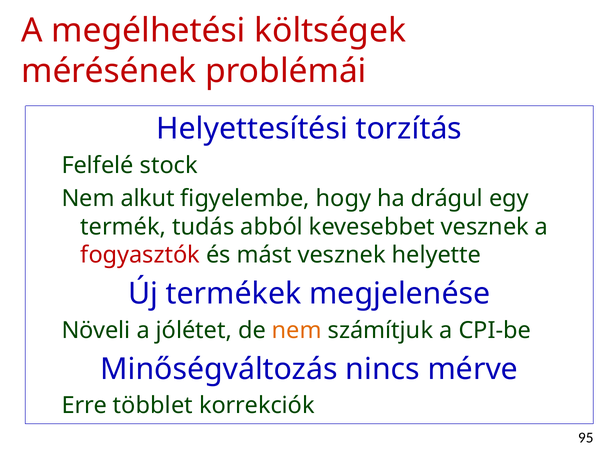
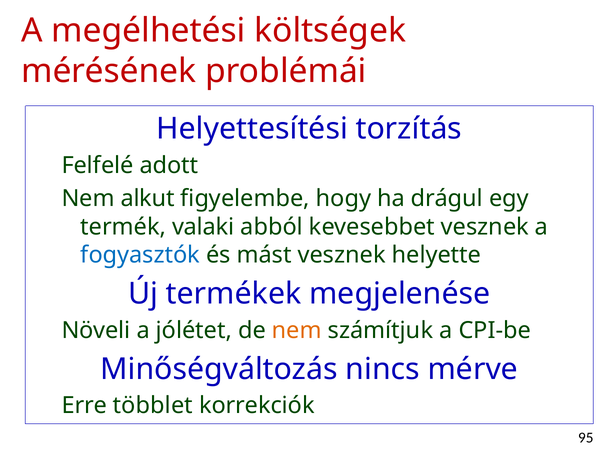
stock: stock -> adott (169, 166)
tudás: tudás -> valaki (203, 227)
fogyasztók colour: red -> blue (140, 255)
